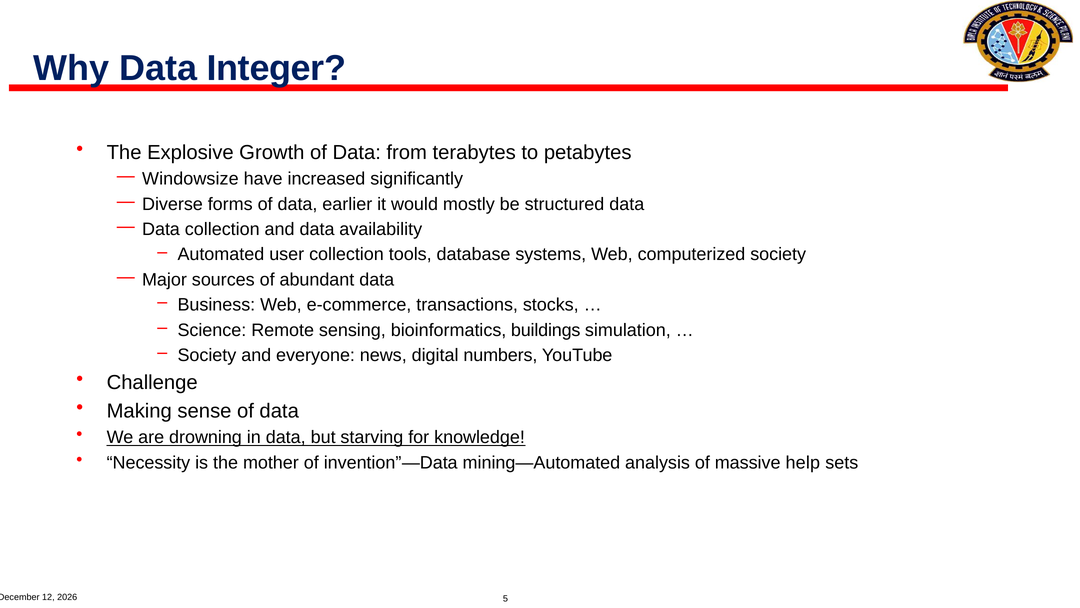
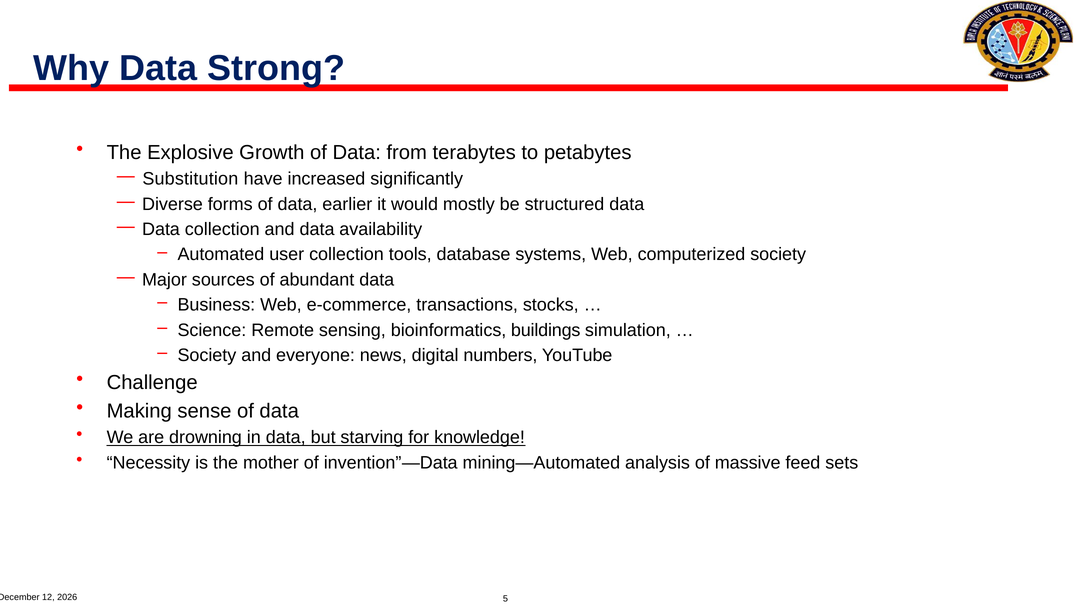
Integer: Integer -> Strong (276, 69)
Windowsize: Windowsize -> Substitution (190, 179)
help: help -> feed (803, 462)
